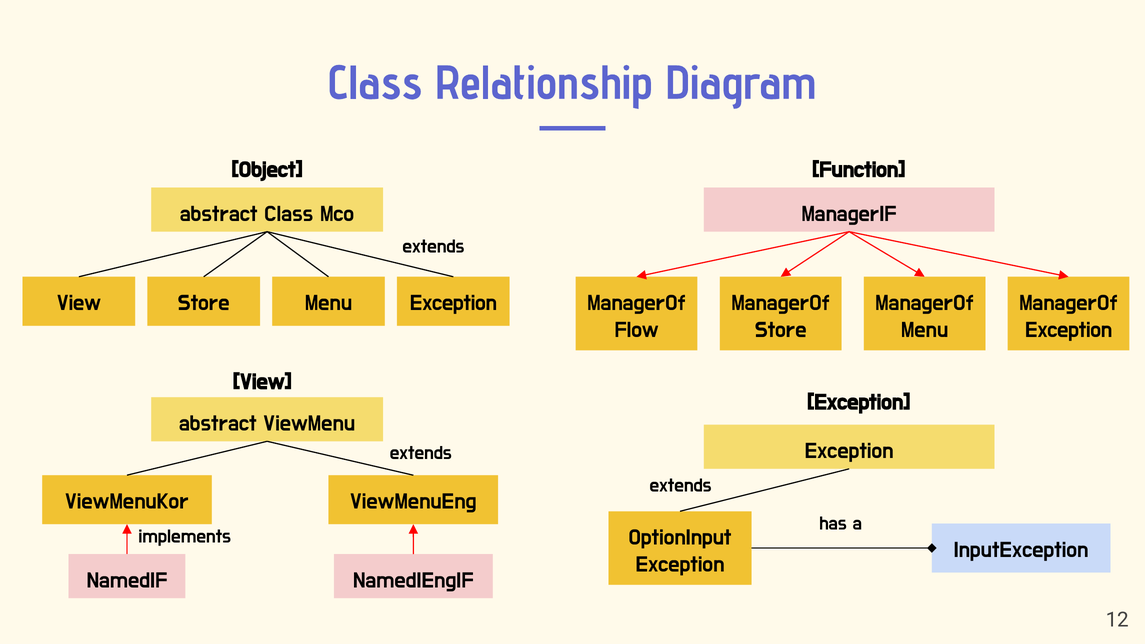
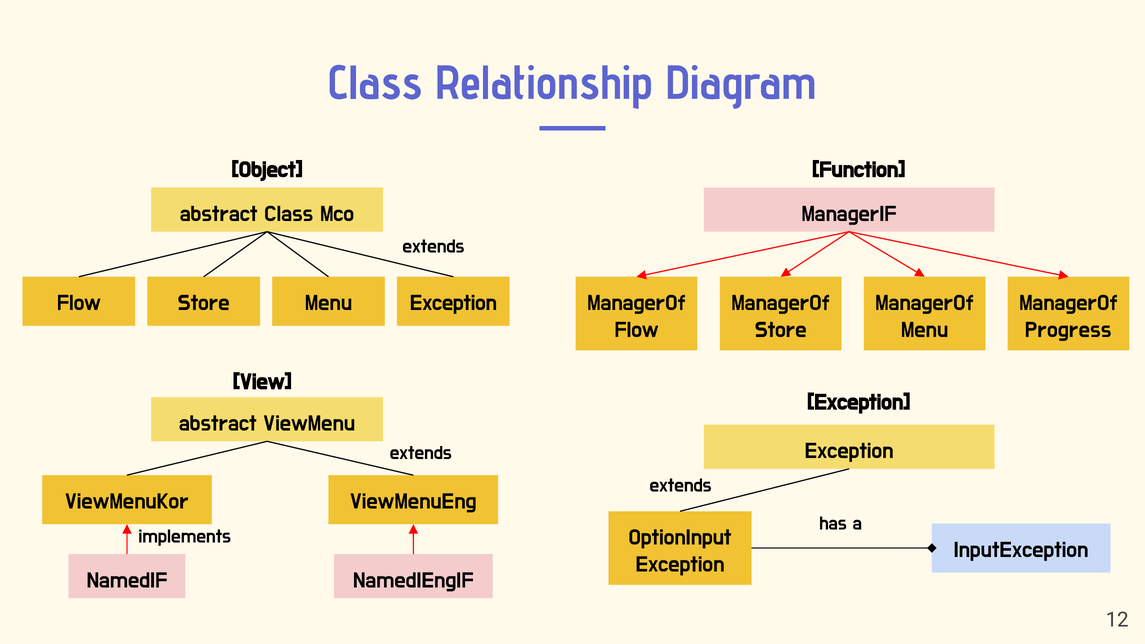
View: View -> Flow (79, 303)
Exception: Exception -> Progress (1068, 330)
